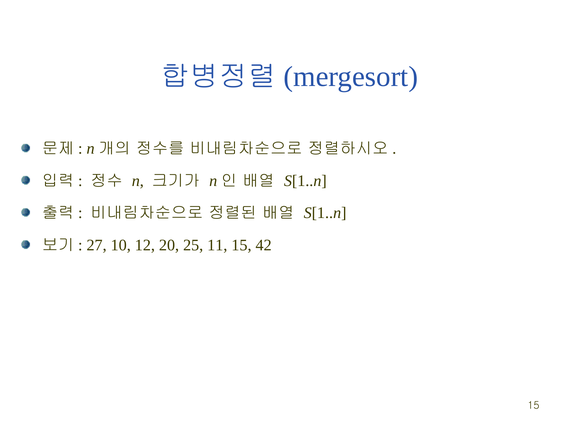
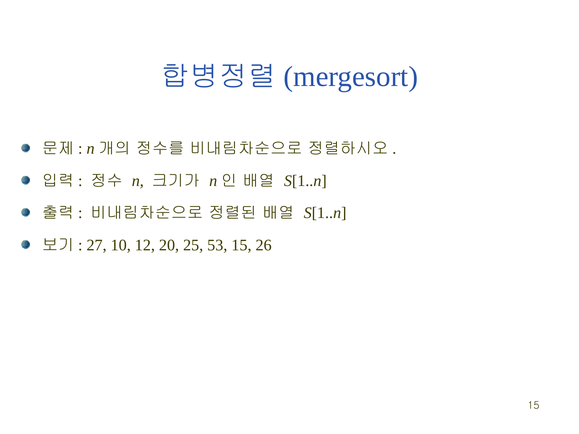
11: 11 -> 53 (217, 245)
42: 42 -> 26 (264, 245)
